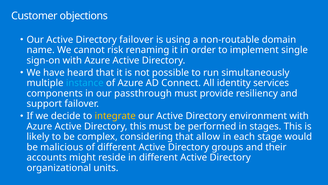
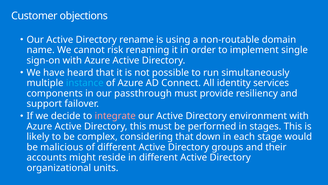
Directory failover: failover -> rename (137, 40)
integrate colour: yellow -> pink (115, 116)
allow: allow -> down (208, 136)
